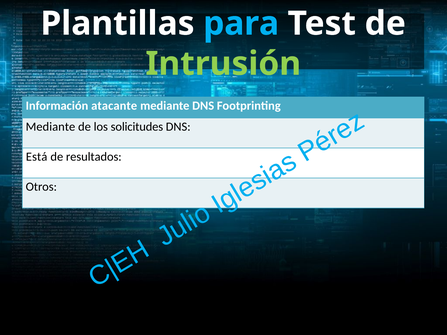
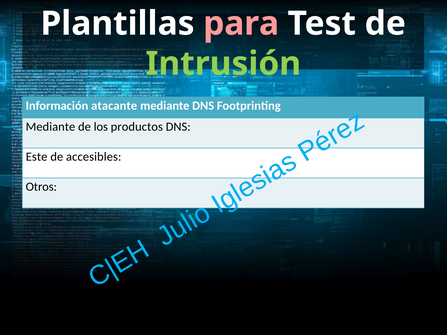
para colour: light blue -> pink (241, 24)
solicitudes: solicitudes -> productos (137, 127)
Está: Está -> Este (37, 157)
resultados: resultados -> accesibles (94, 157)
